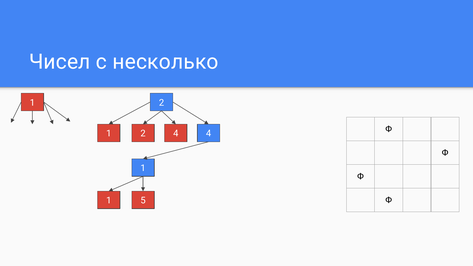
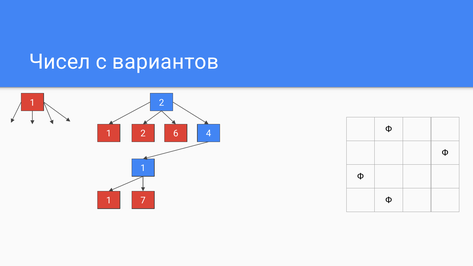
несколько: несколько -> вариантов (166, 62)
2 4: 4 -> 6 (176, 134)
5: 5 -> 7 (143, 201)
